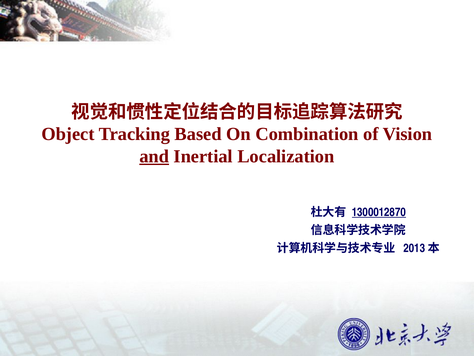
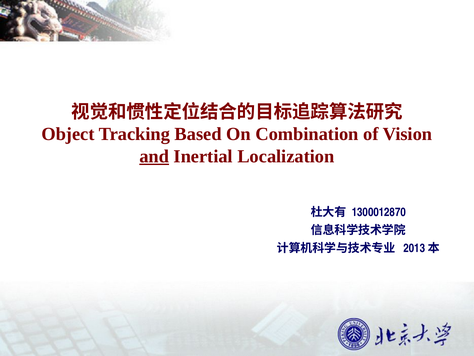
1300012870 underline: present -> none (379, 212)
